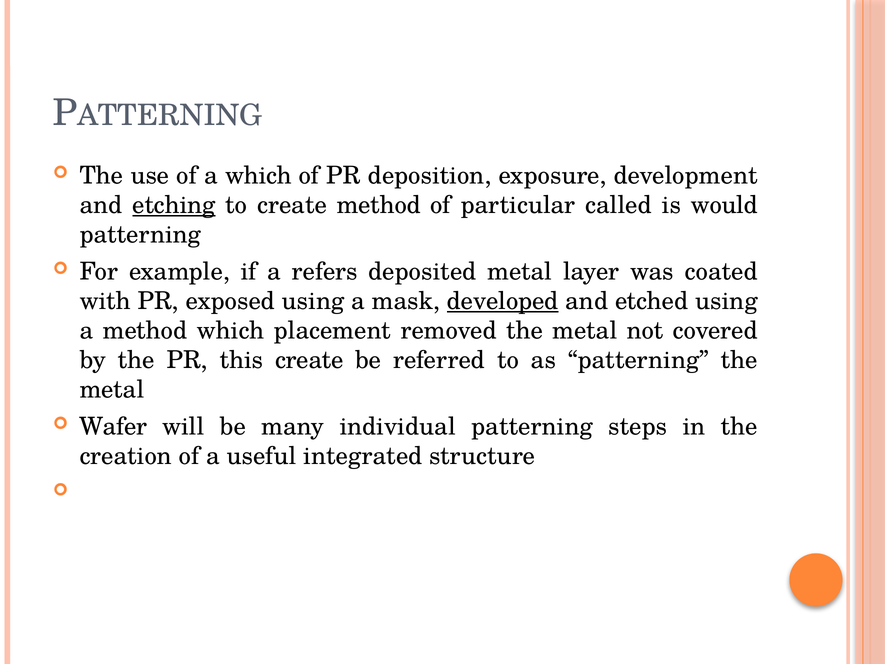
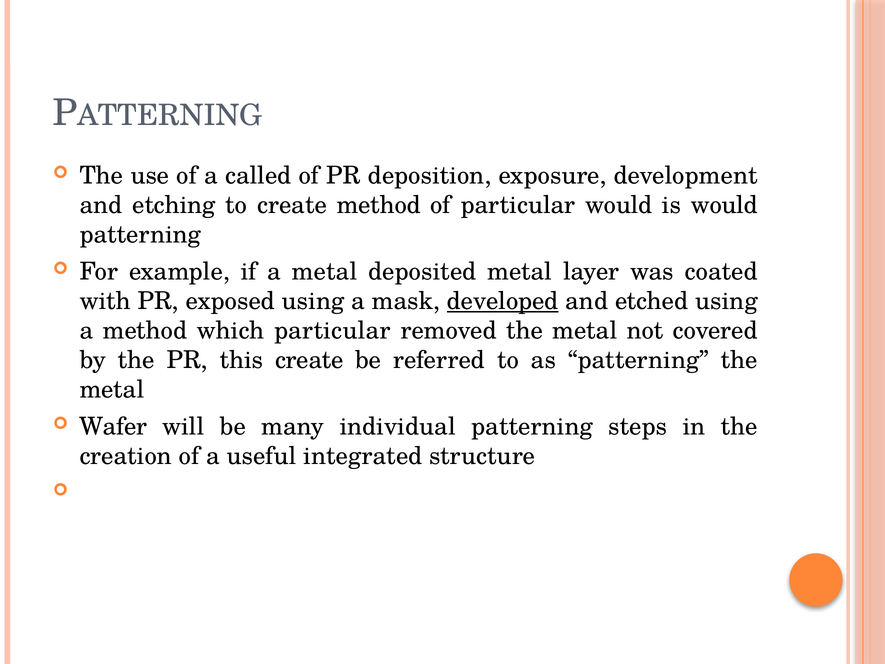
a which: which -> called (258, 176)
etching underline: present -> none (174, 205)
particular called: called -> would (619, 205)
a refers: refers -> metal (325, 272)
which placement: placement -> particular (332, 331)
